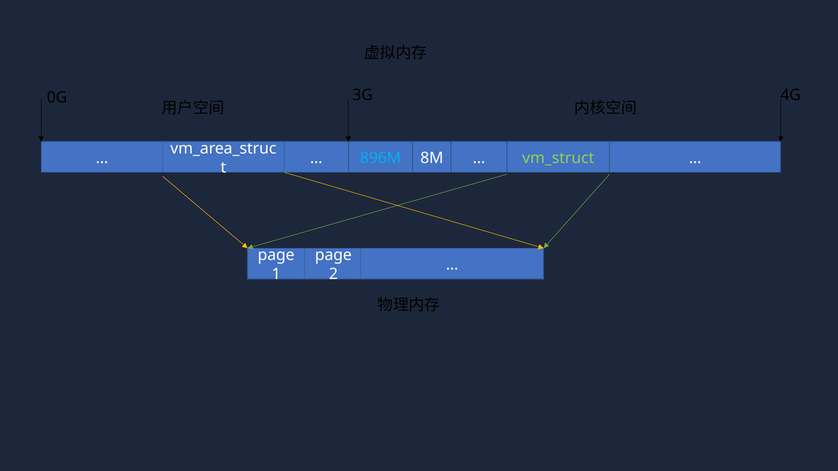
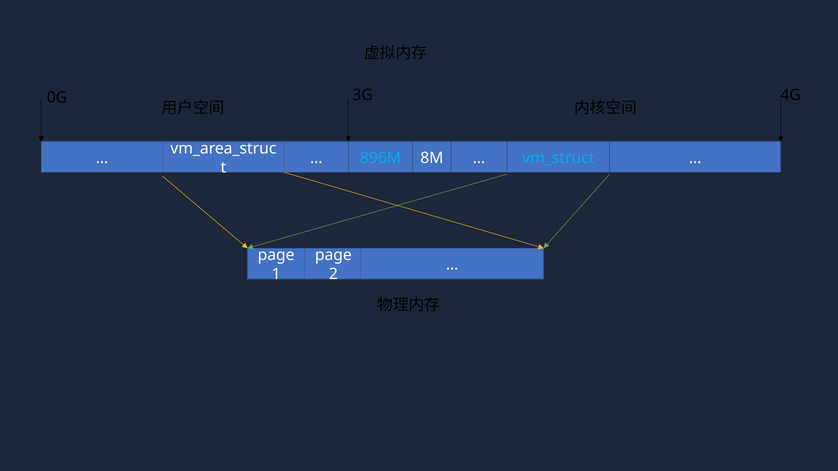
vm_struct colour: light green -> light blue (558, 158)
